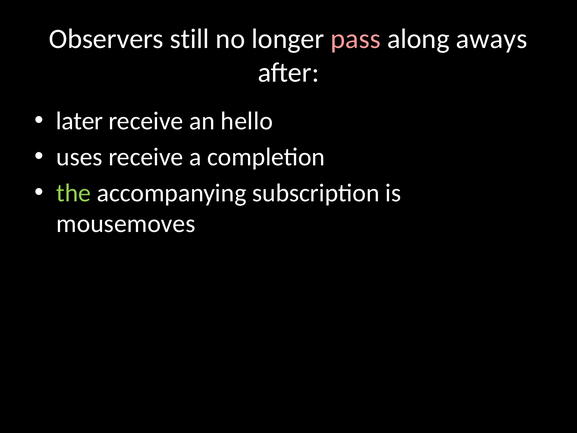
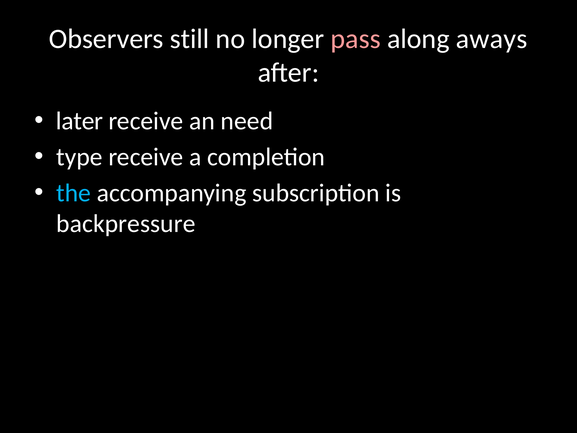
hello: hello -> need (247, 121)
uses: uses -> type (79, 157)
the colour: light green -> light blue (74, 193)
mousemoves: mousemoves -> backpressure (126, 224)
